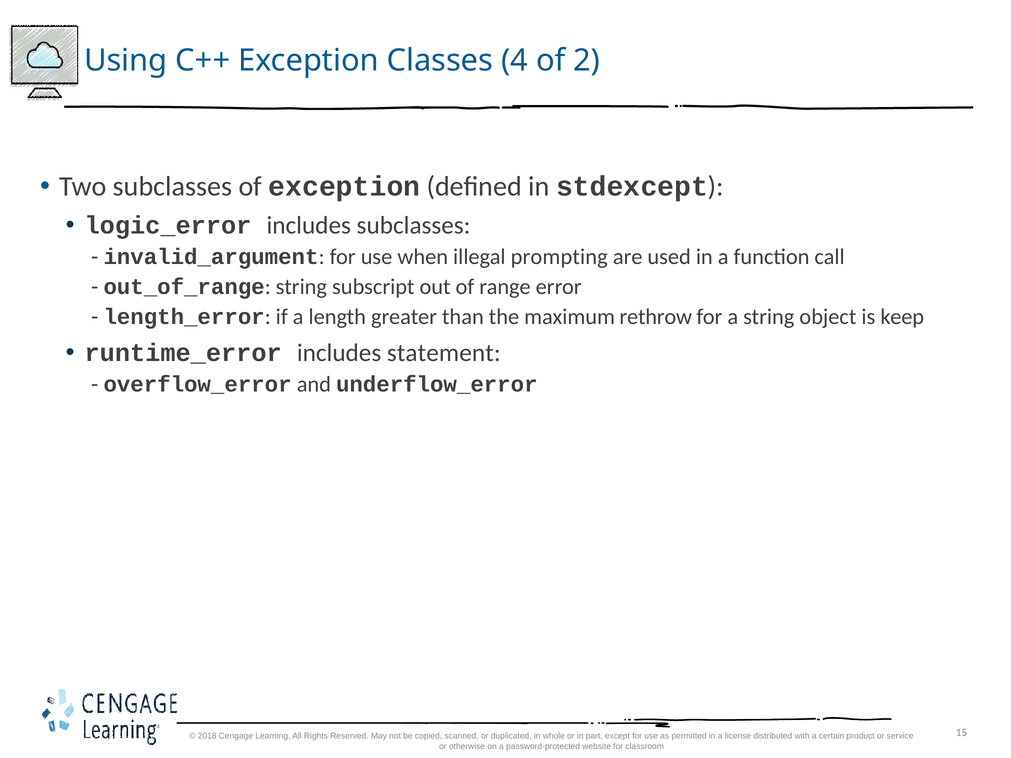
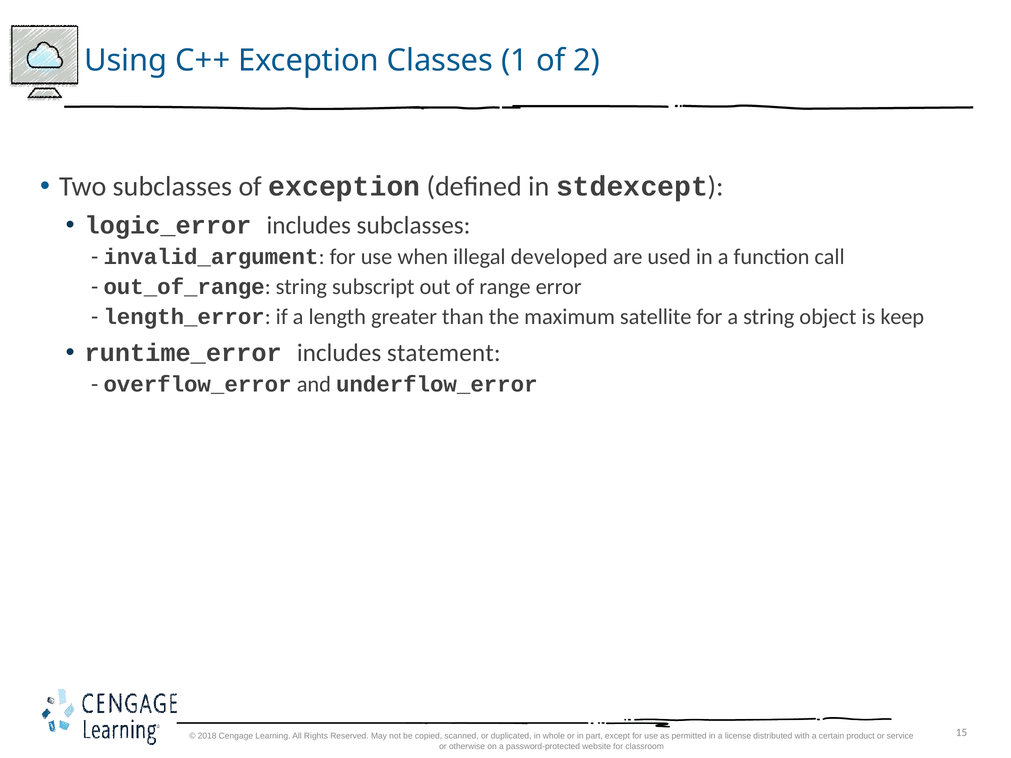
4: 4 -> 1 (515, 60)
prompting: prompting -> developed (559, 257)
rethrow: rethrow -> satellite (656, 317)
